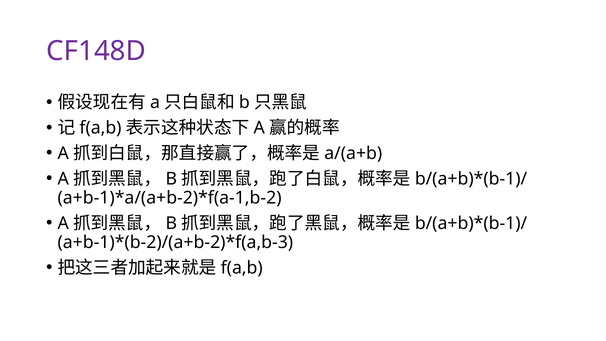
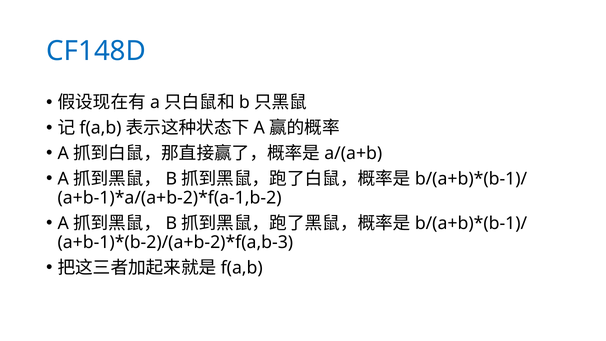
CF148D colour: purple -> blue (96, 51)
